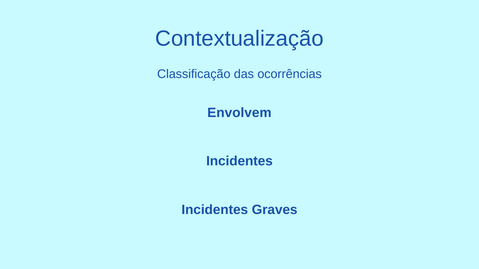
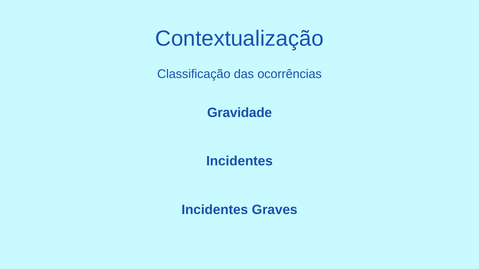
Envolvem: Envolvem -> Gravidade (240, 113)
